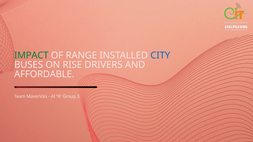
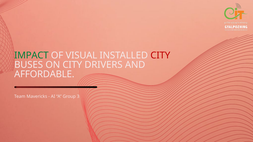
RANGE: RANGE -> VISUAL (81, 55)
CITY colour: blue -> red (160, 55)
ON RISE: RISE -> CITY (72, 65)
